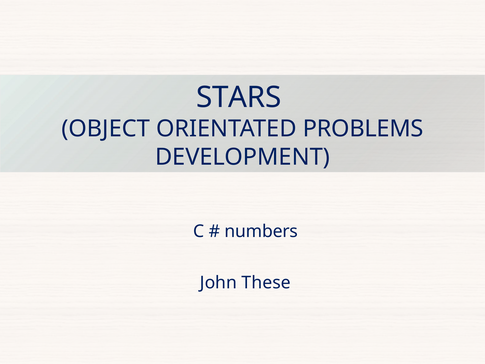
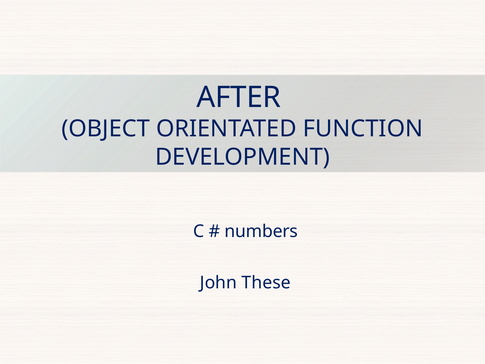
STARS: STARS -> AFTER (239, 97)
PROBLEMS: PROBLEMS -> FUNCTION (363, 129)
